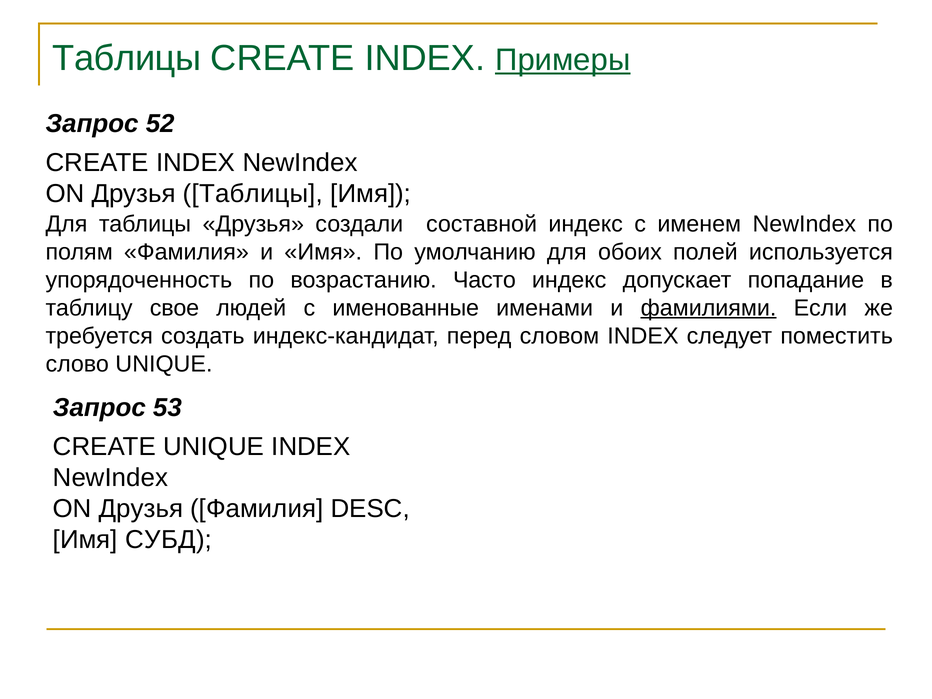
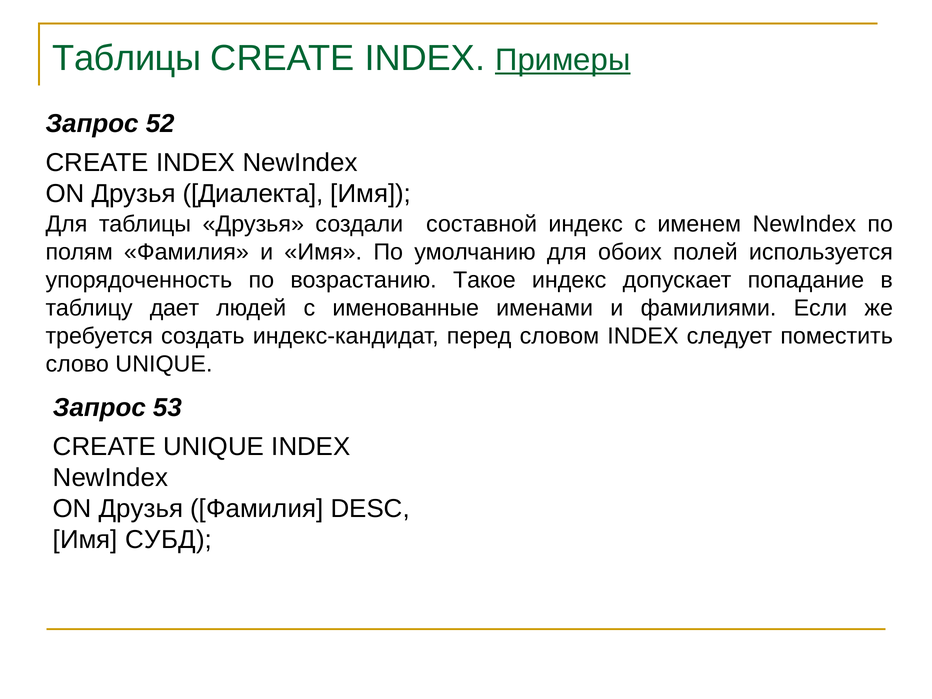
Друзья Таблицы: Таблицы -> Диалекта (253, 194)
Часто: Часто -> Такое (484, 280)
свое: свое -> дает (174, 308)
фамилиями underline: present -> none (709, 308)
